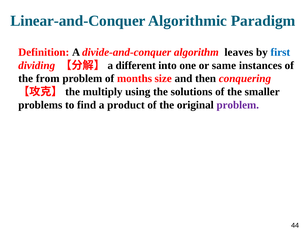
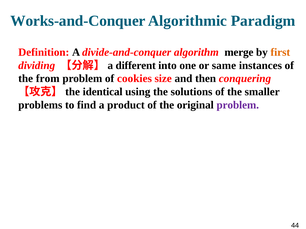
Linear-and-Conquer: Linear-and-Conquer -> Works-and-Conquer (78, 21)
leaves: leaves -> merge (239, 52)
first colour: blue -> orange (280, 52)
months: months -> cookies (134, 79)
multiply: multiply -> identical (103, 92)
